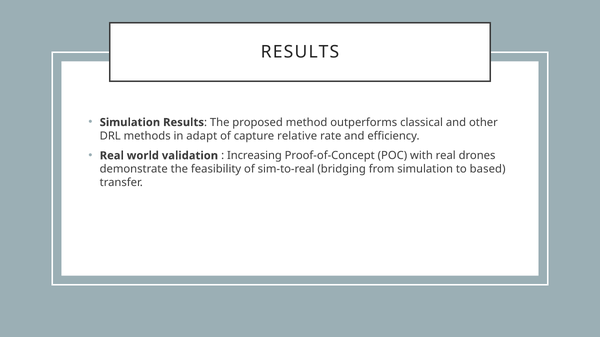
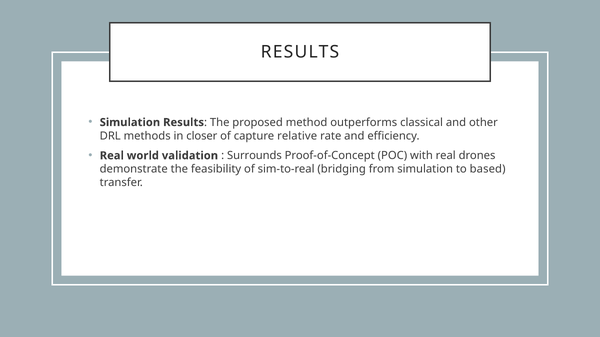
adapt: adapt -> closer (202, 136)
Increasing: Increasing -> Surrounds (254, 156)
